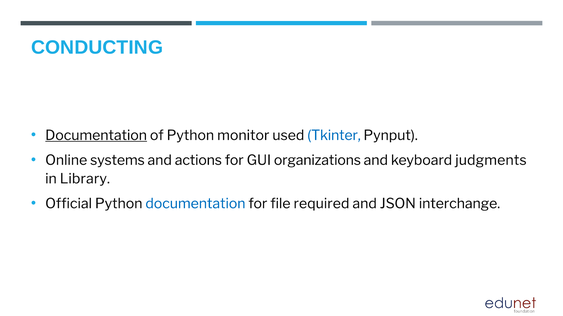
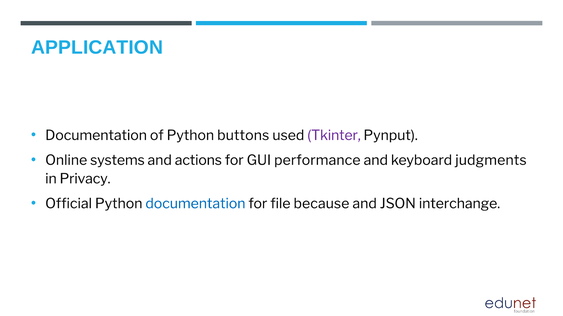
CONDUCTING: CONDUCTING -> APPLICATION (97, 47)
Documentation underline: present -> none (96, 136)
monitor: monitor -> buttons (243, 136)
Tkinter colour: blue -> purple (334, 136)
organizations: organizations -> performance (317, 161)
Library: Library -> Privacy (85, 179)
required: required -> because (321, 204)
